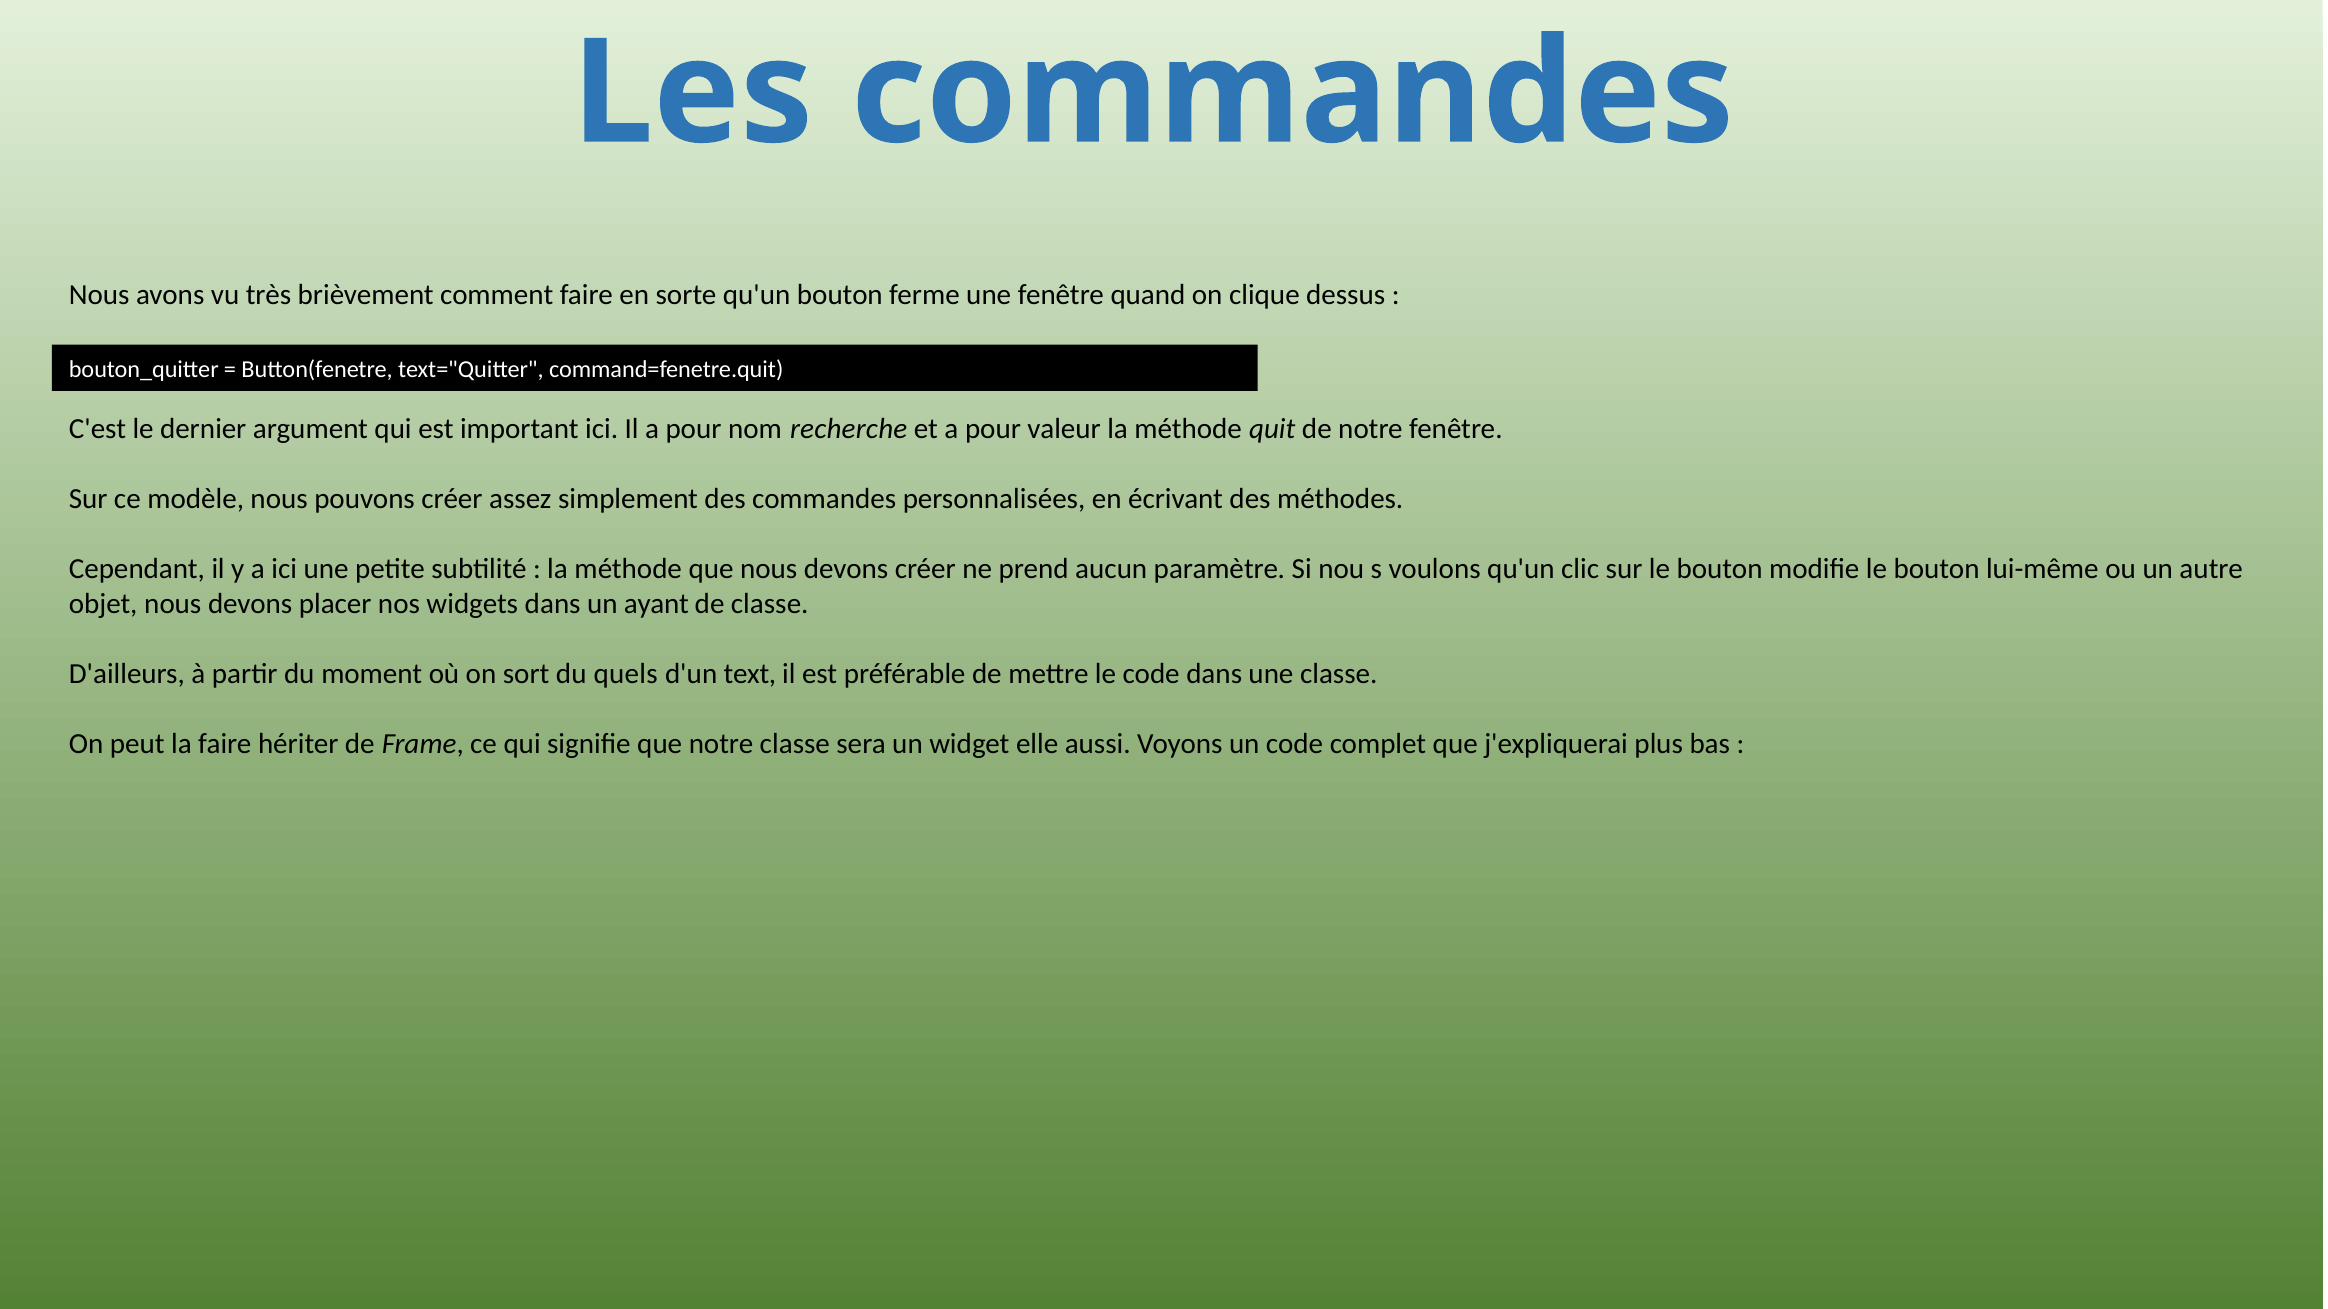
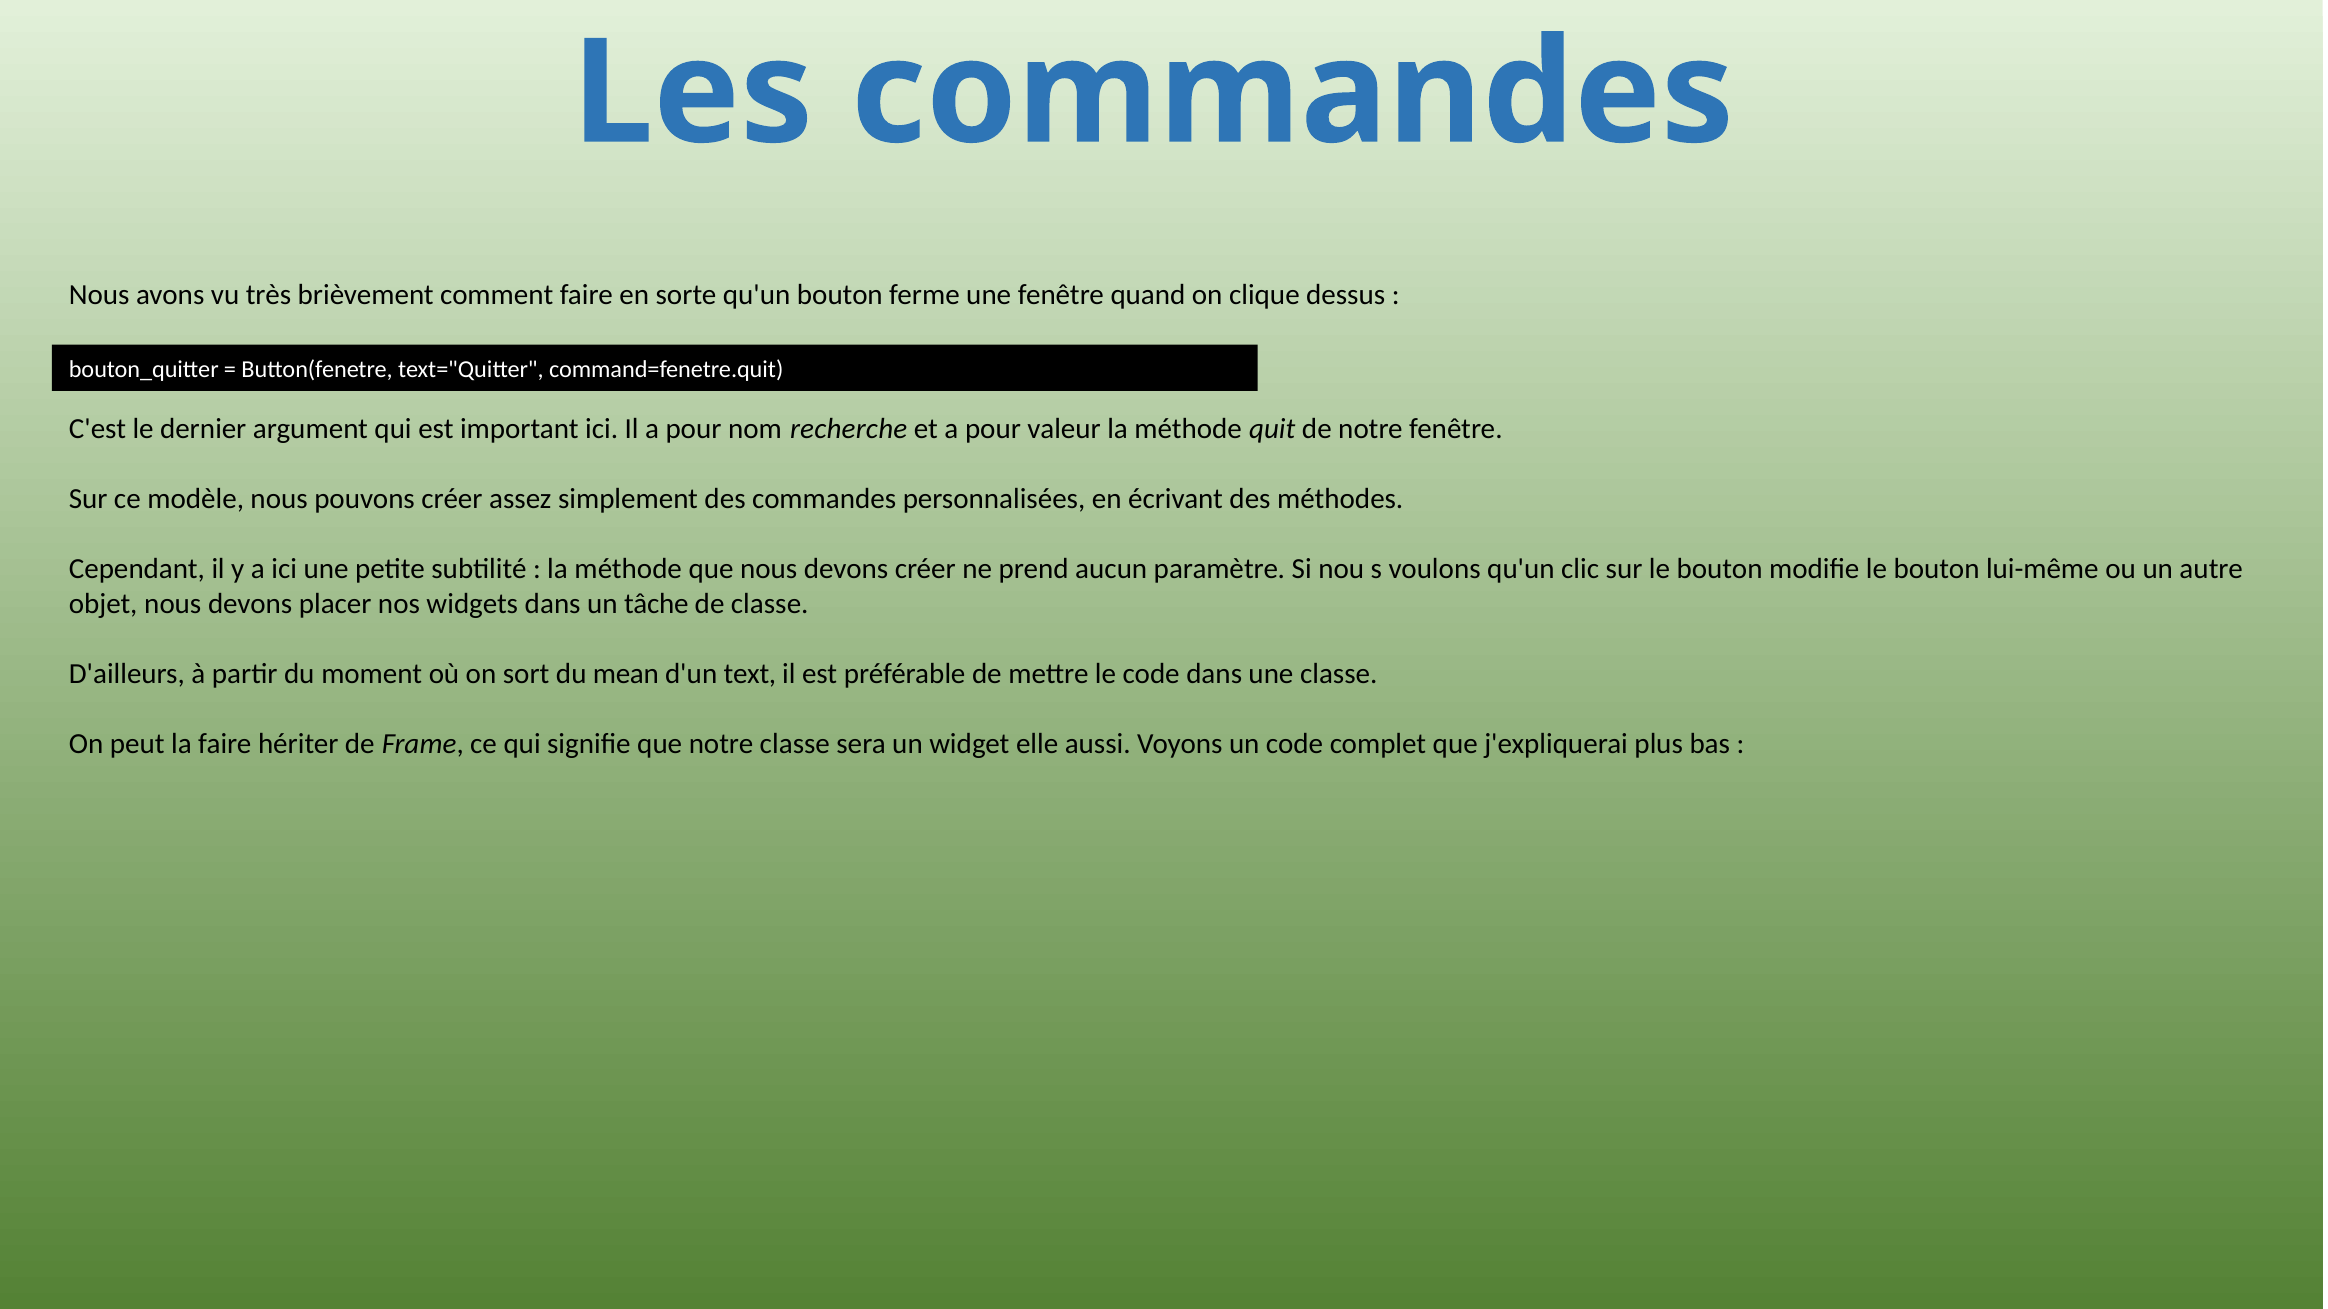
ayant: ayant -> tâche (656, 604)
quels: quels -> mean (626, 674)
